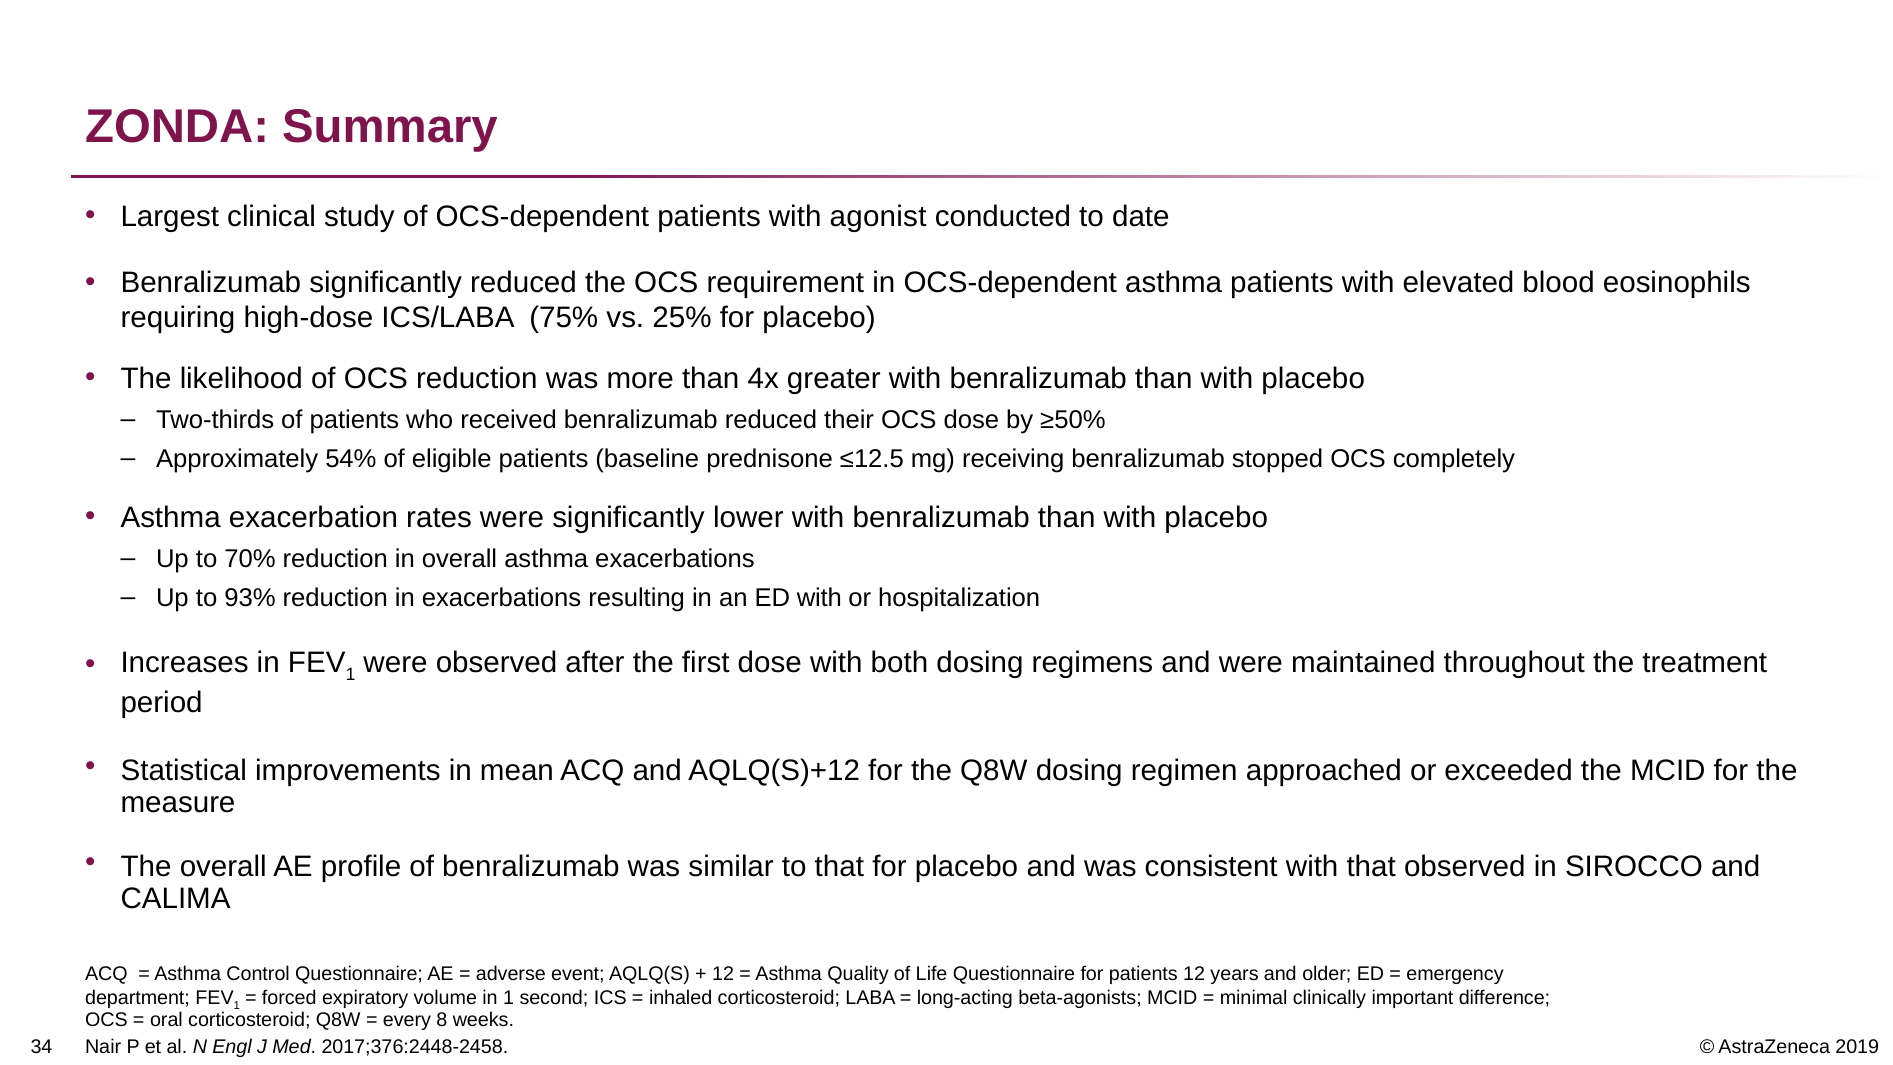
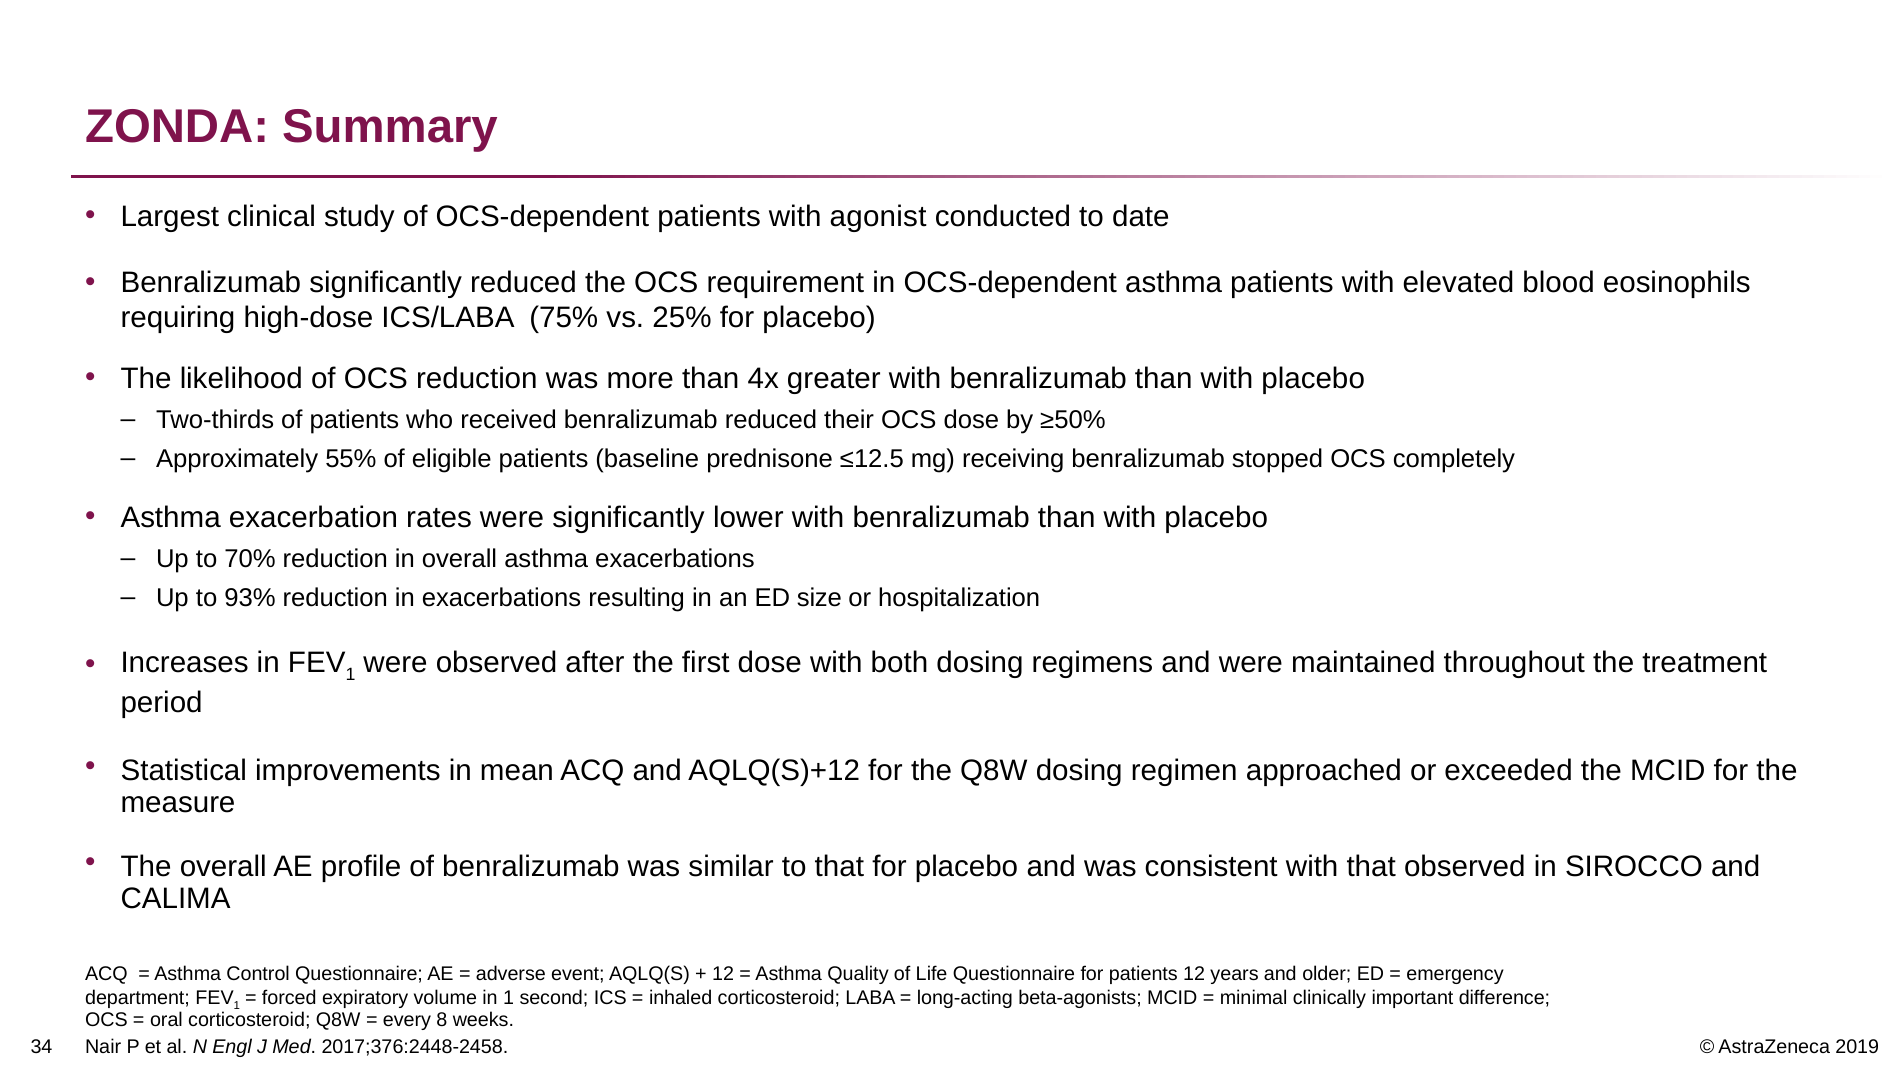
54%: 54% -> 55% (351, 459)
ED with: with -> size (819, 598)
